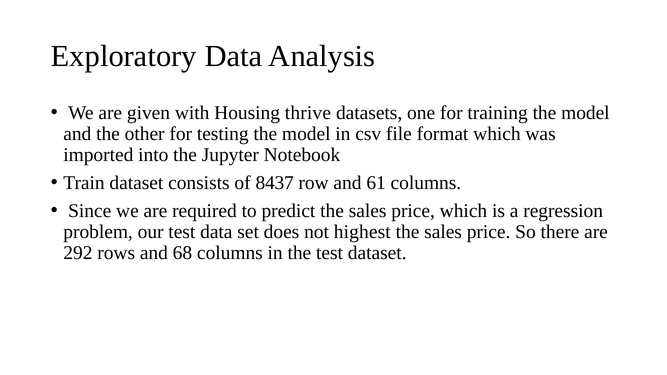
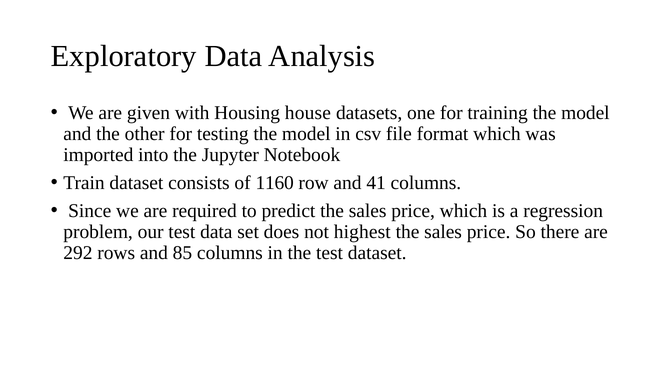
thrive: thrive -> house (308, 113)
8437: 8437 -> 1160 (275, 183)
61: 61 -> 41 (376, 183)
68: 68 -> 85 (182, 253)
